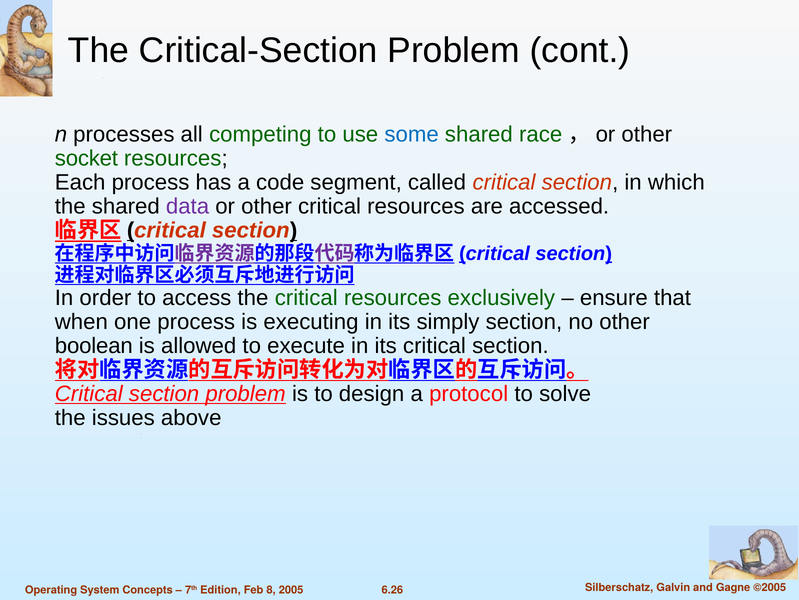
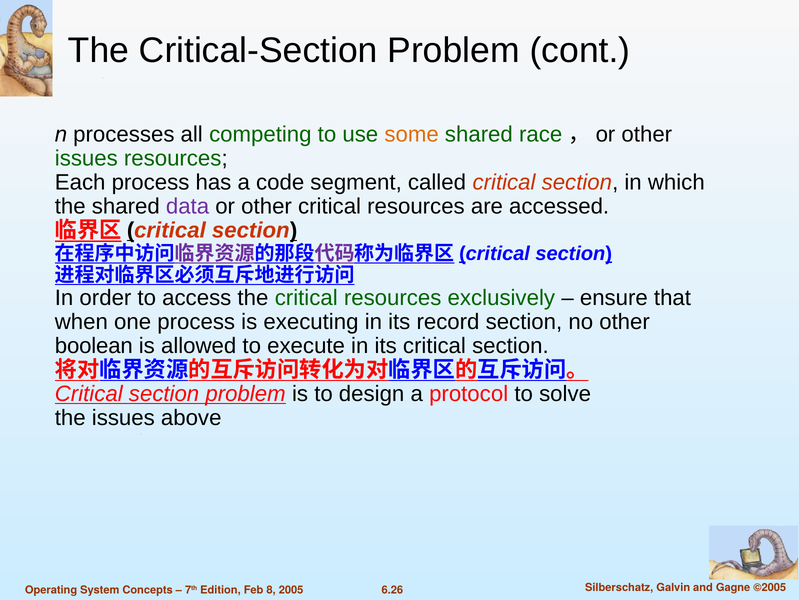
some colour: blue -> orange (412, 134)
socket: socket -> issues (86, 158)
simply: simply -> record (448, 321)
